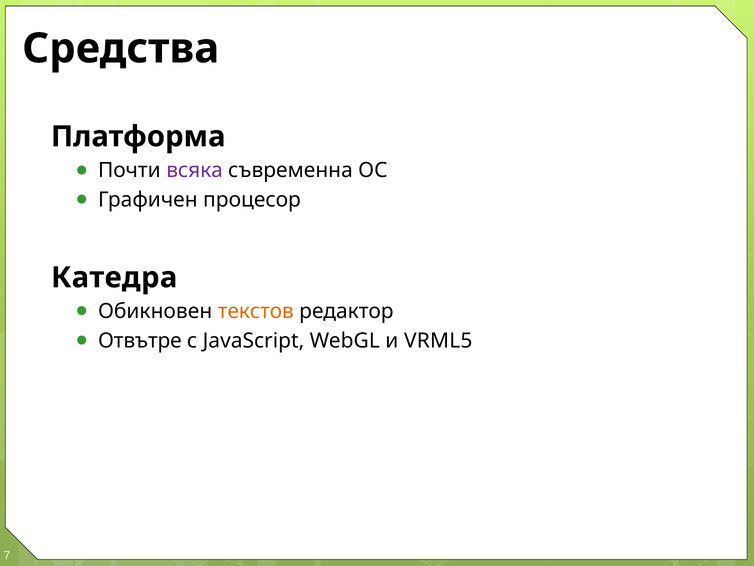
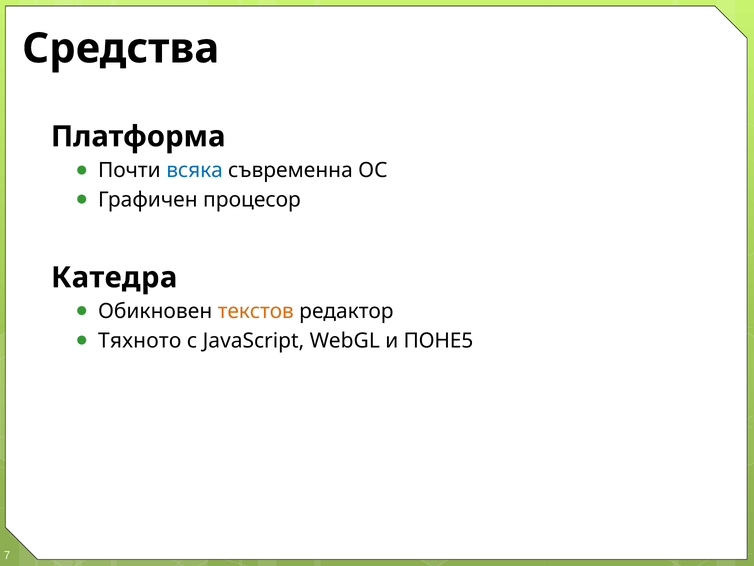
всяка colour: purple -> blue (195, 170)
Отвътре: Отвътре -> Тяхното (140, 340)
VRML5: VRML5 -> ПОНЕ5 (438, 340)
